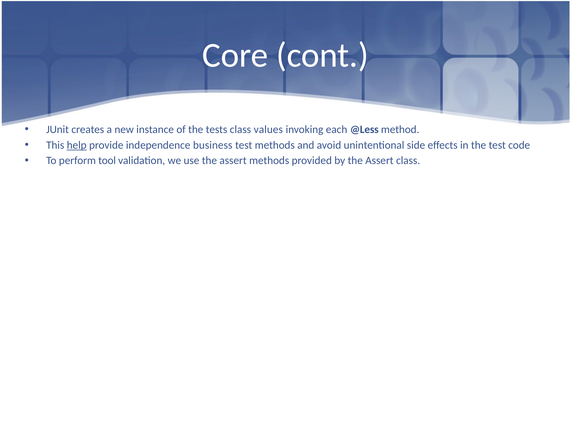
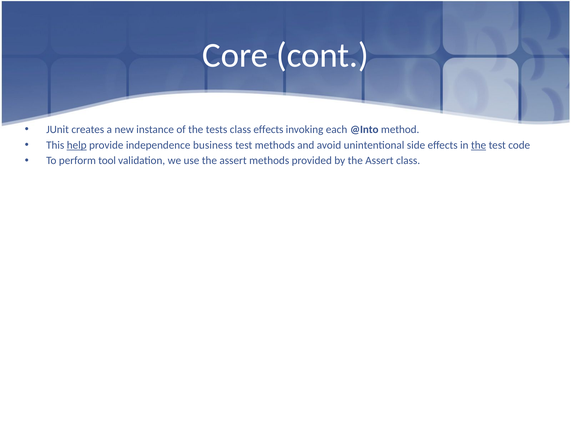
class values: values -> effects (268, 129)
@Less: @Less -> @Into (364, 129)
the underline: none -> present (479, 145)
